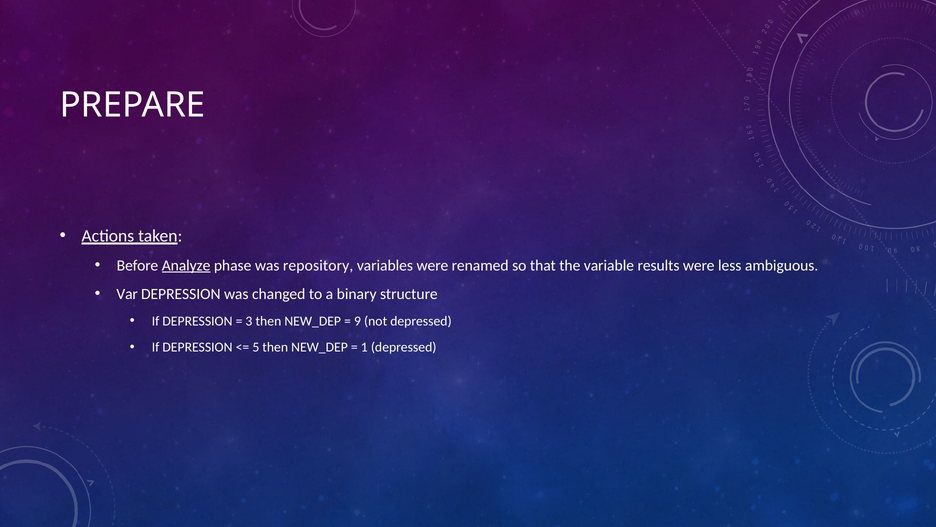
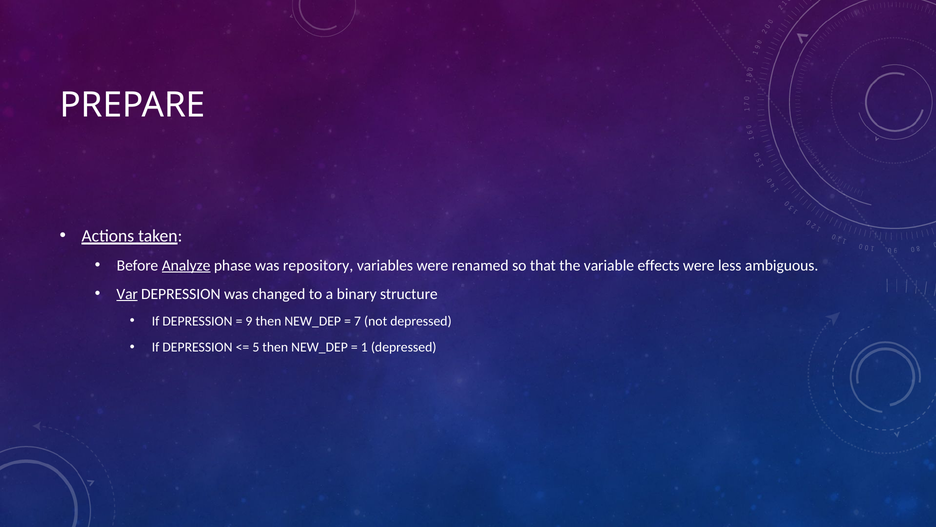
results: results -> effects (659, 265)
Var underline: none -> present (127, 294)
3: 3 -> 9 (249, 321)
9: 9 -> 7 (358, 321)
